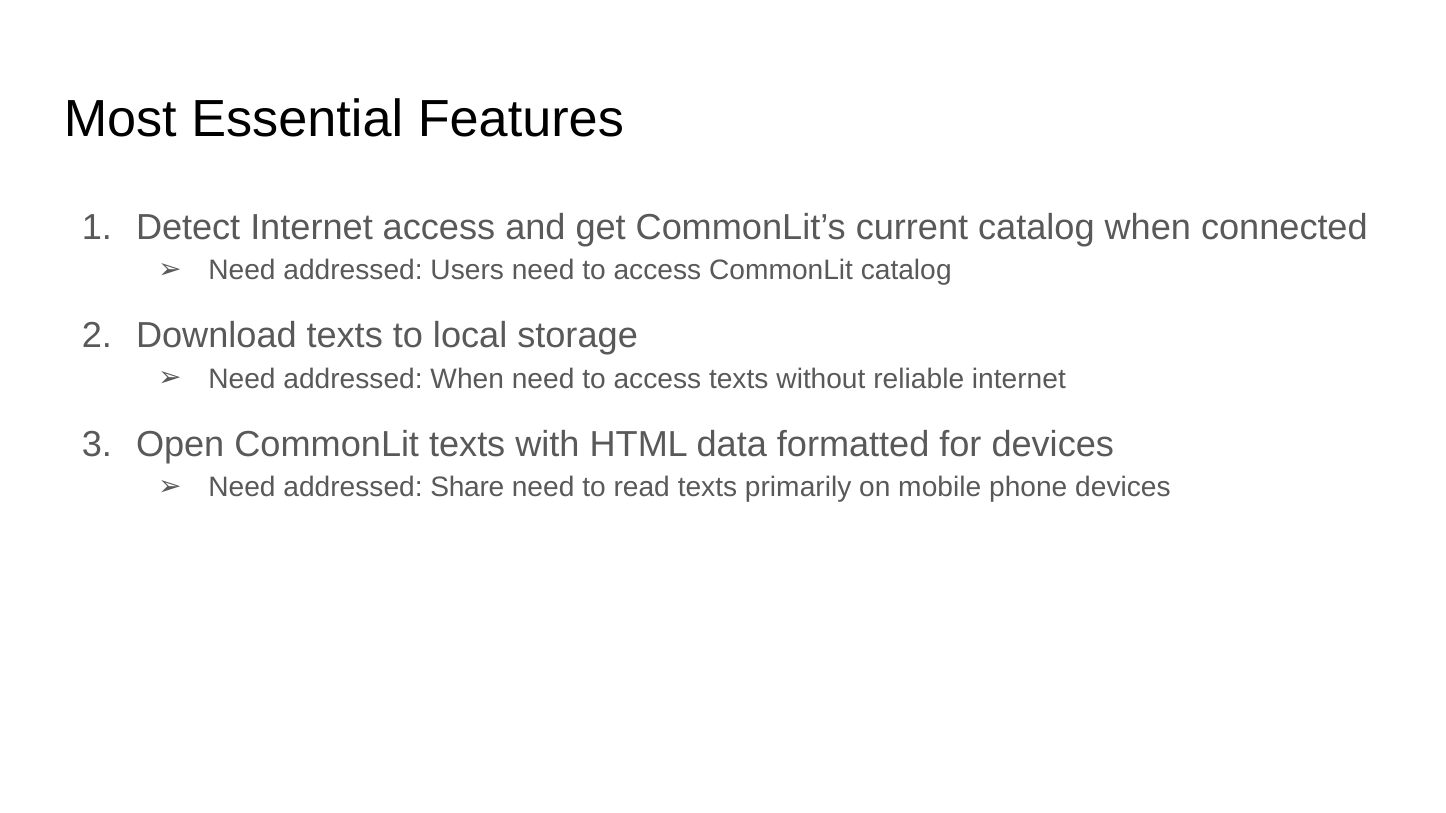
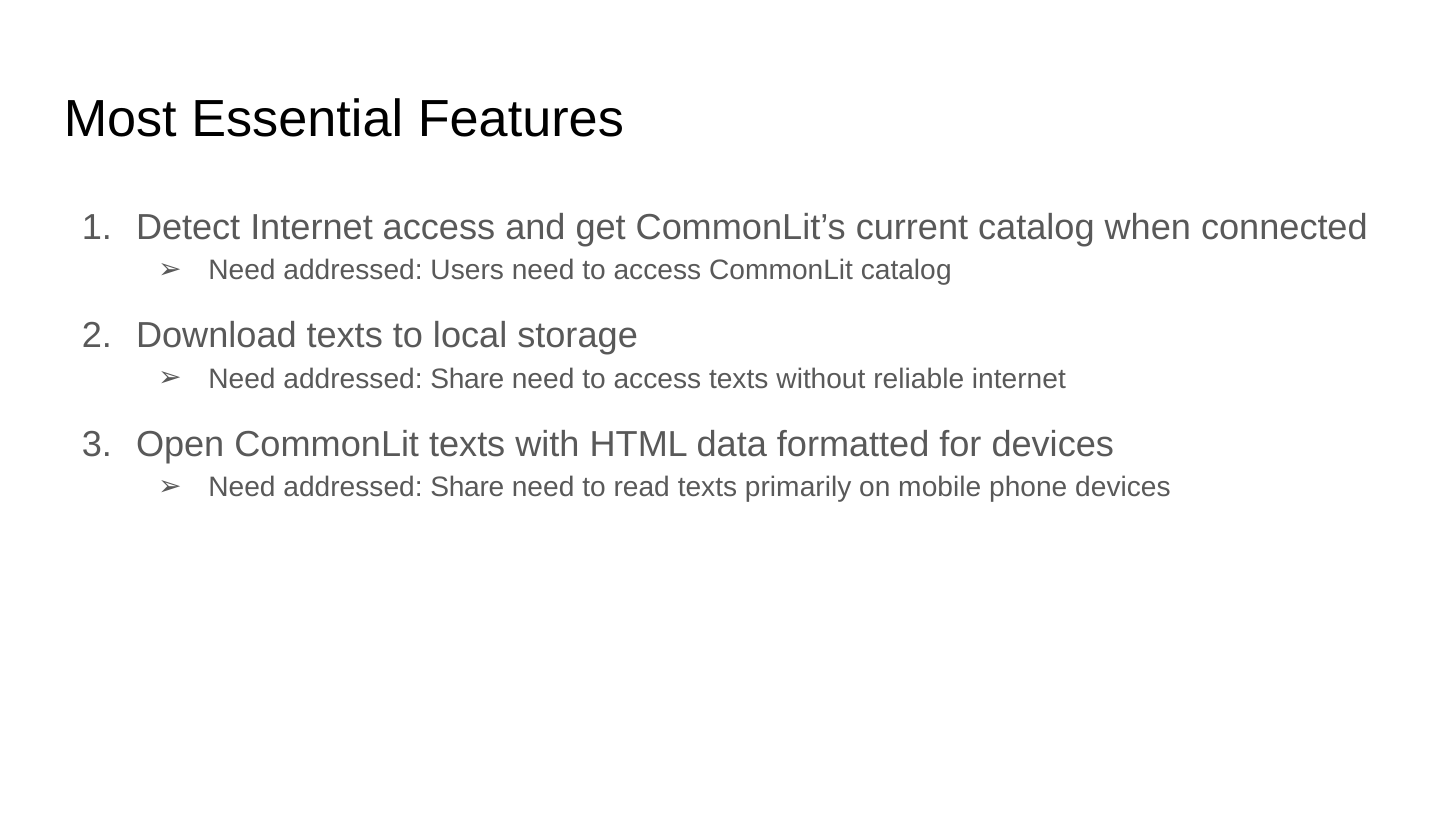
When: When -> Share (467, 379)
